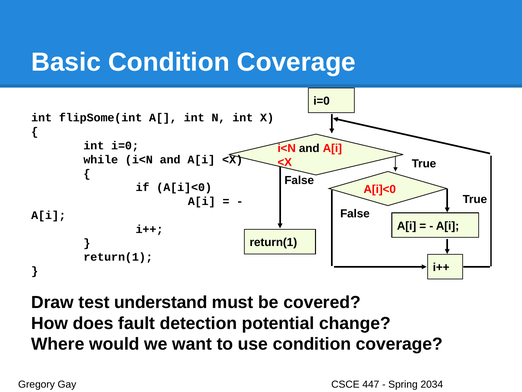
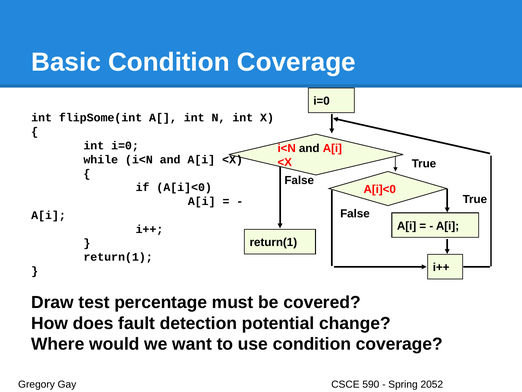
understand: understand -> percentage (161, 302)
447: 447 -> 590 (371, 384)
2034: 2034 -> 2052 (432, 384)
